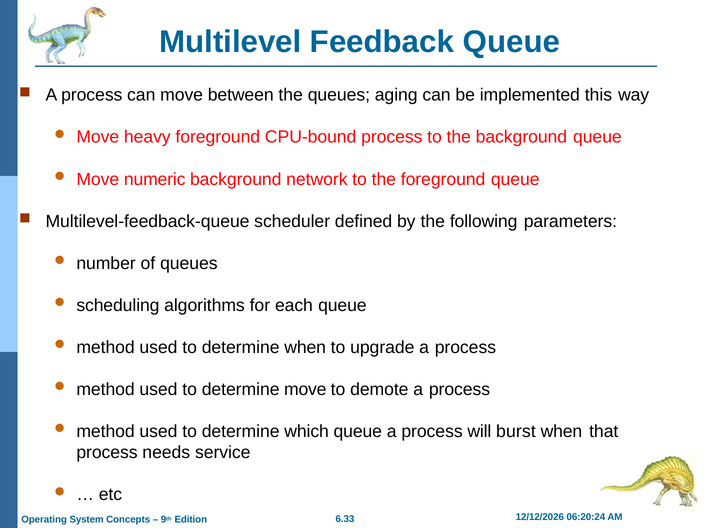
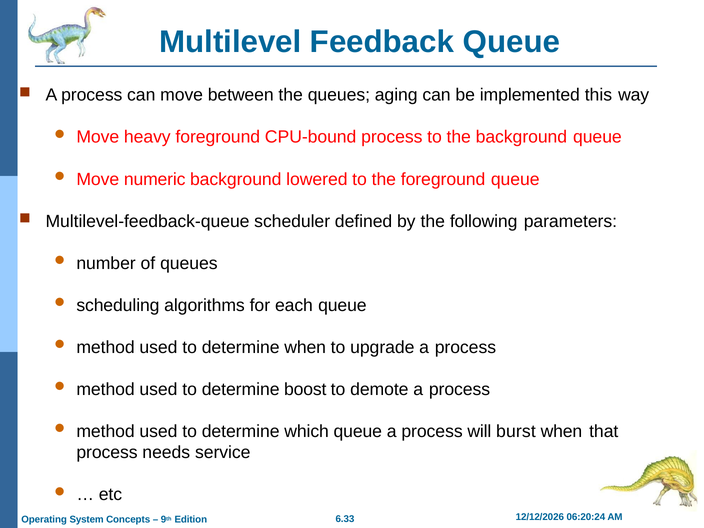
network: network -> lowered (317, 179)
determine move: move -> boost (305, 389)
